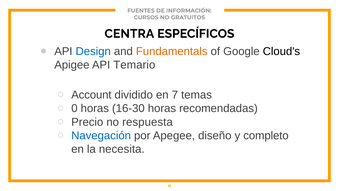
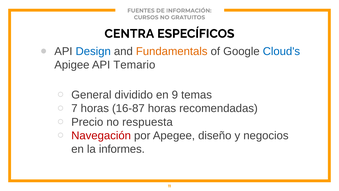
Cloud's colour: black -> blue (281, 51)
Account: Account -> General (91, 95)
7: 7 -> 9 (175, 95)
0: 0 -> 7 (74, 108)
16-30: 16-30 -> 16-87 (128, 108)
Navegación colour: blue -> red (101, 135)
completo: completo -> negocios (266, 135)
necesita: necesita -> informes (122, 149)
